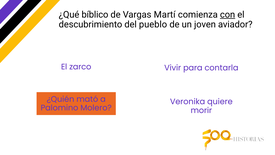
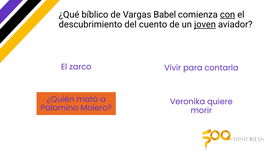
Martí: Martí -> Babel (165, 15)
pueblo: pueblo -> cuento (153, 24)
joven underline: none -> present (205, 24)
